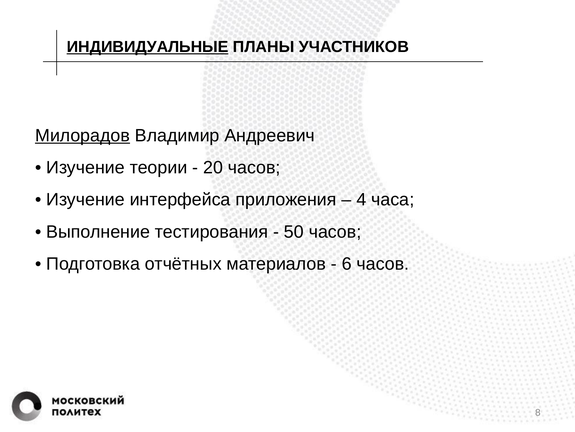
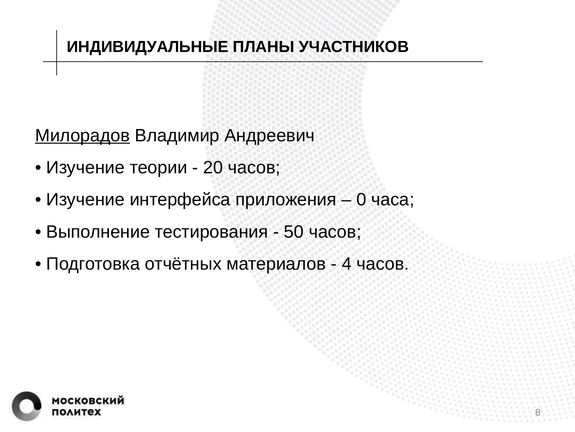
ИНДИВИДУАЛЬНЫЕ underline: present -> none (148, 47)
4: 4 -> 0 (361, 199)
6: 6 -> 4 (347, 263)
